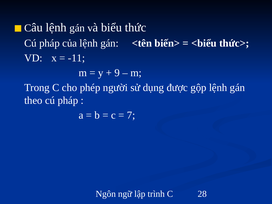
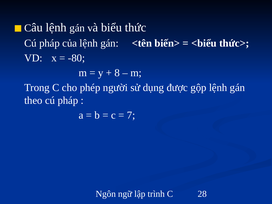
-11: -11 -> -80 (76, 58)
9: 9 -> 8 (117, 73)
